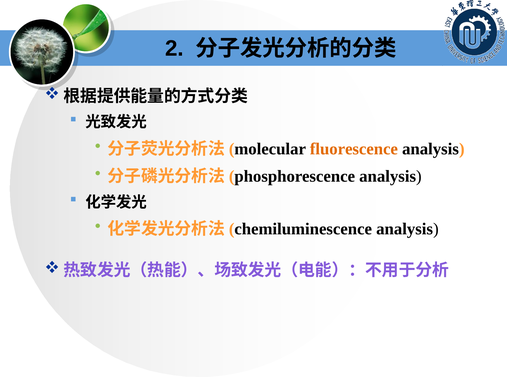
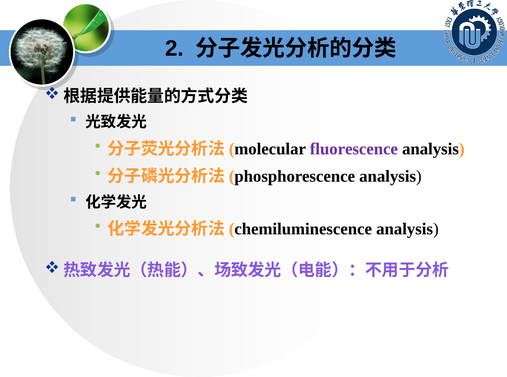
fluorescence colour: orange -> purple (354, 149)
